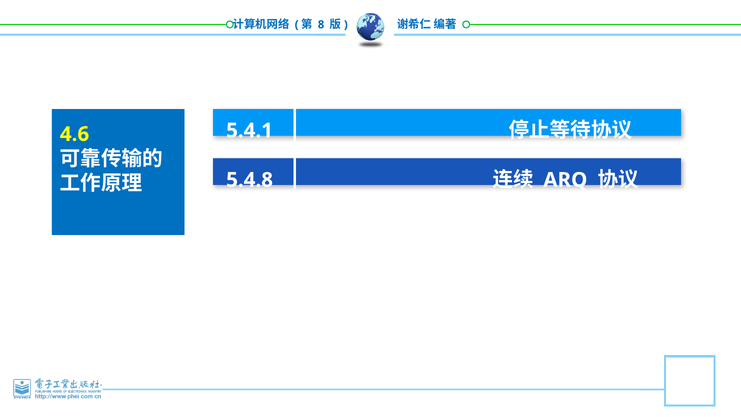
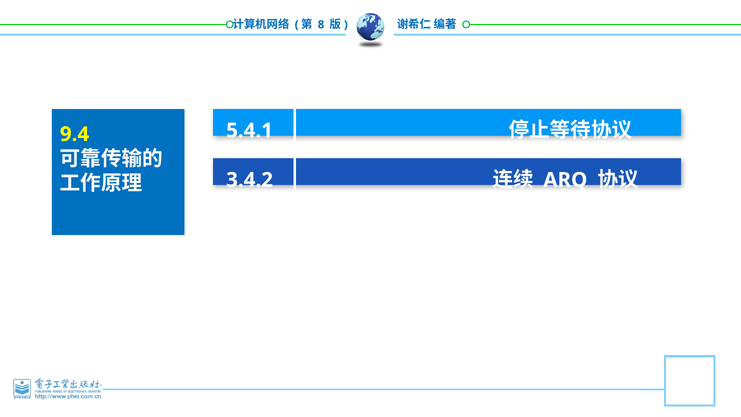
4.6: 4.6 -> 9.4 (75, 134)
5.4.8: 5.4.8 -> 3.4.2 (250, 180)
